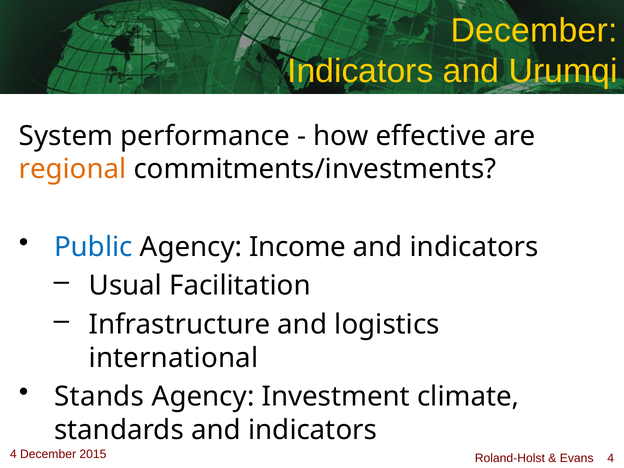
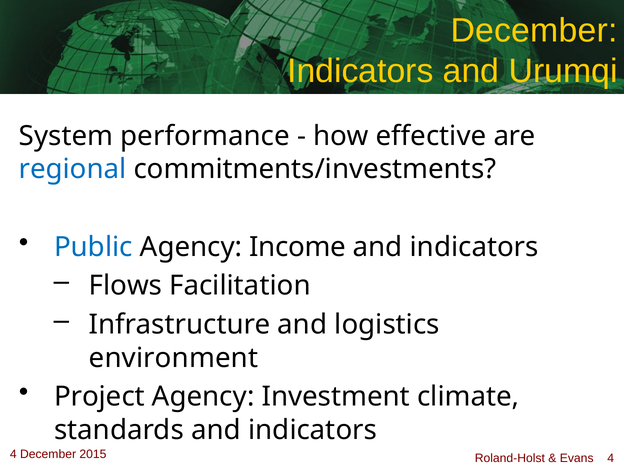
regional colour: orange -> blue (73, 169)
Usual: Usual -> Flows (125, 286)
international: international -> environment (174, 358)
Stands: Stands -> Project (99, 397)
